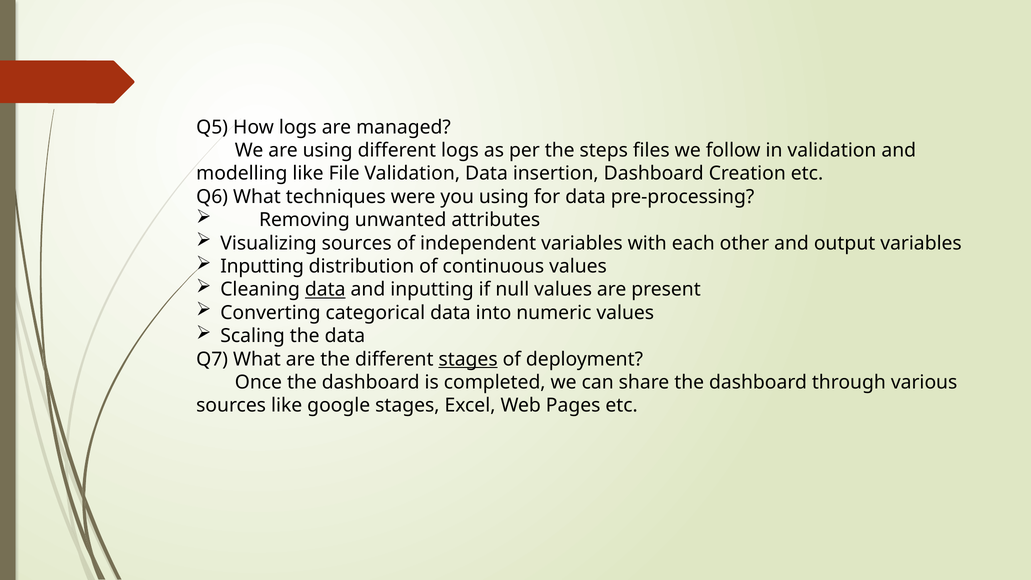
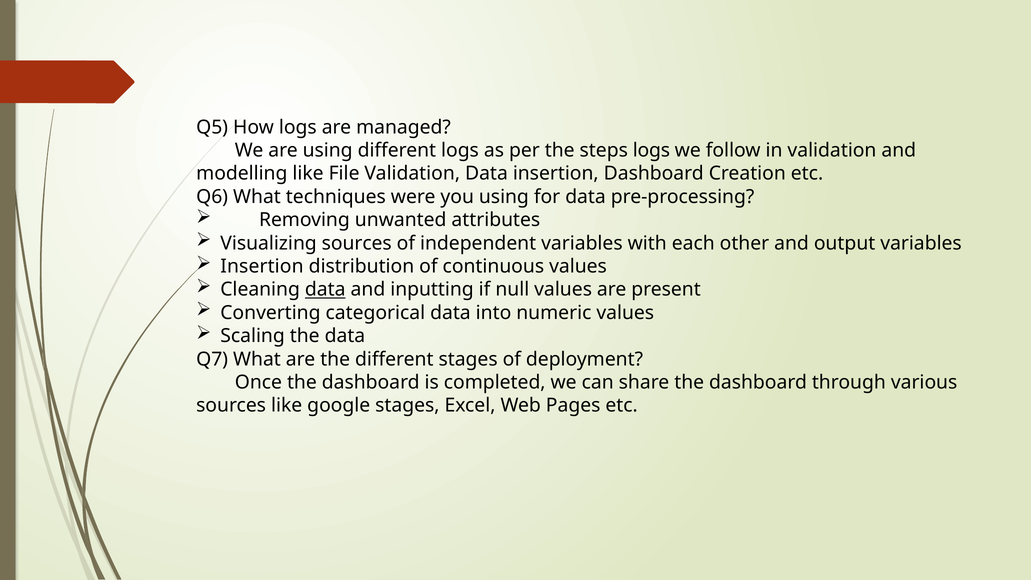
steps files: files -> logs (651, 150)
Inputting: Inputting -> Insertion (262, 266)
stages underline: present -> none (468, 359)
